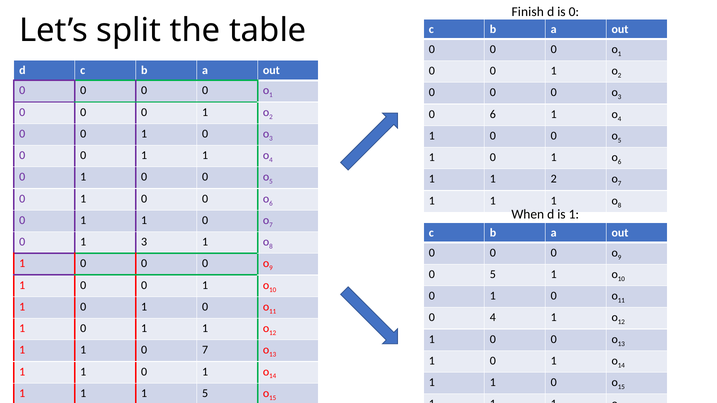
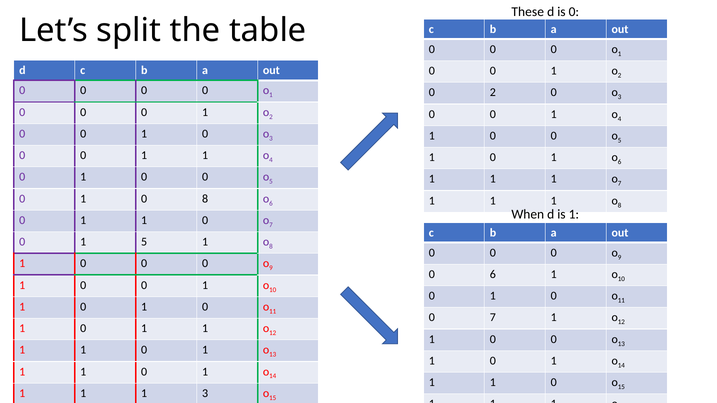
Finish: Finish -> These (528, 12)
0: 0 -> 2 (493, 93)
6: 6 -> 0 (493, 114)
2: 2 -> 1 (554, 179)
0: 0 -> 8 (205, 199)
1 3: 3 -> 5 (144, 242)
0 5: 5 -> 6 (493, 274)
0 4: 4 -> 7 (493, 318)
7: 7 -> 1 (205, 350)
1 5: 5 -> 3 (205, 394)
